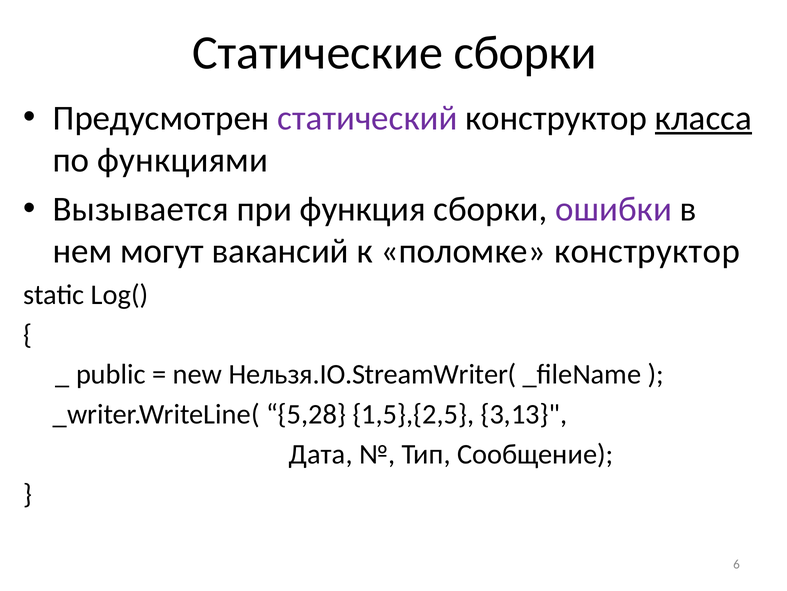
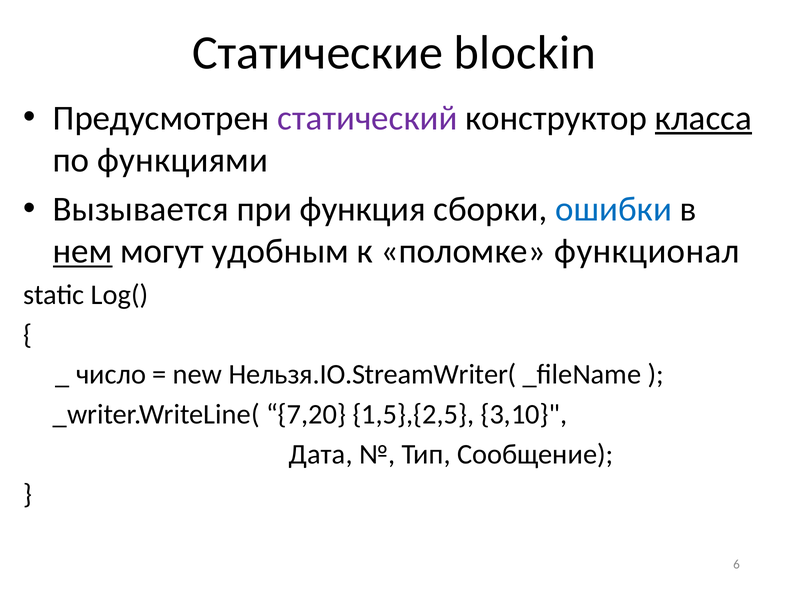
Статические сборки: сборки -> blockin (525, 53)
ошибки colour: purple -> blue (614, 209)
нем underline: none -> present (83, 251)
вакансий: вакансий -> удобным (280, 251)
поломке конструктор: конструктор -> функционал (647, 251)
public: public -> число (111, 374)
5,28: 5,28 -> 7,20 (306, 414)
3,13: 3,13 -> 3,10 (524, 414)
